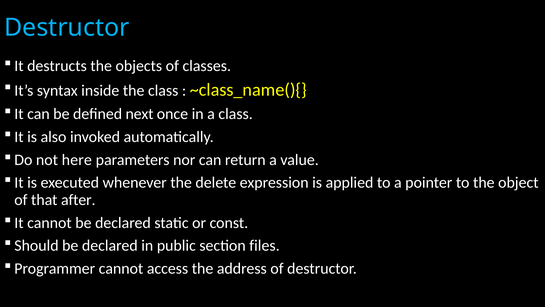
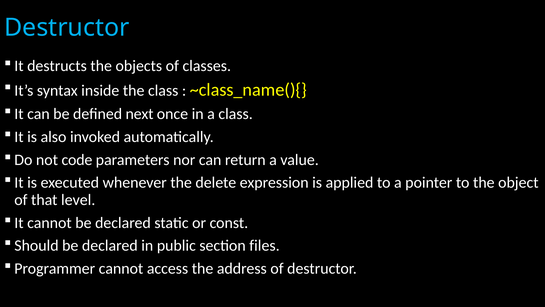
here: here -> code (77, 160)
after: after -> level (78, 200)
